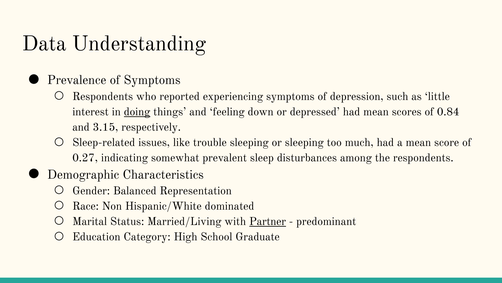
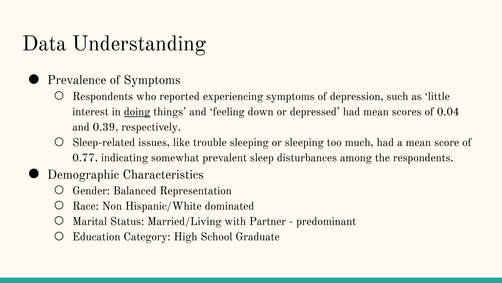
0.84: 0.84 -> 0.04 (448, 111)
3.15: 3.15 -> 0.39 (105, 127)
0.27: 0.27 -> 0.77 (85, 158)
Partner underline: present -> none (268, 221)
